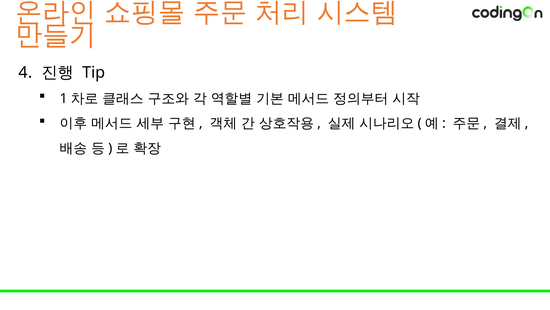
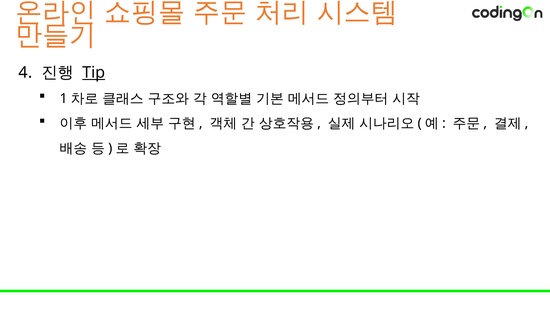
Tip underline: none -> present (94, 72)
